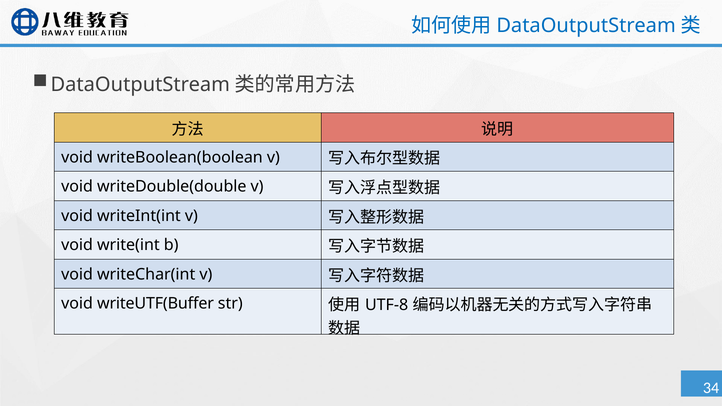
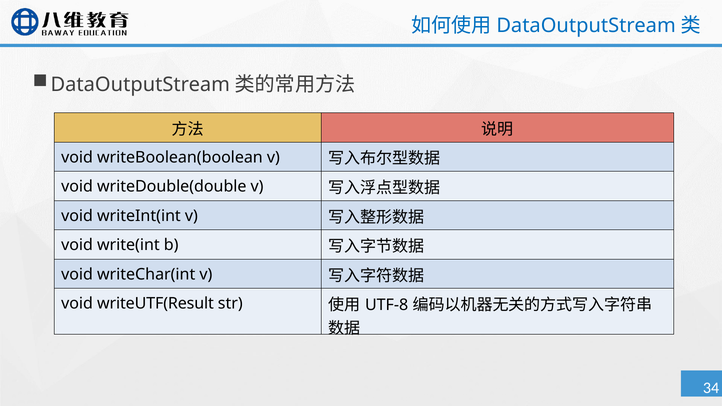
writeUTF(Buffer: writeUTF(Buffer -> writeUTF(Result (155, 304)
